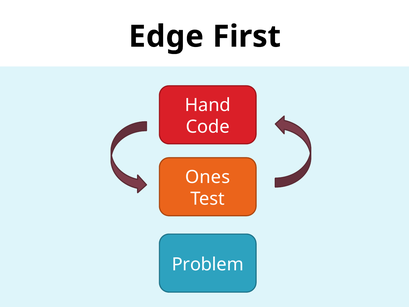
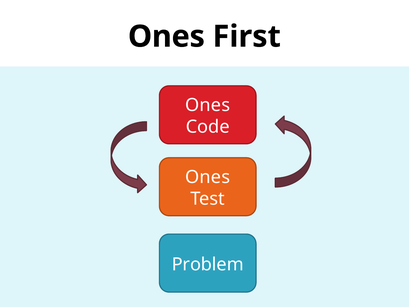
Edge: Edge -> Ones (166, 37)
Hand: Hand -> Ones (208, 105)
